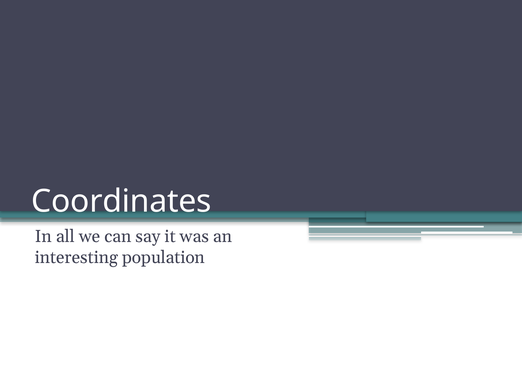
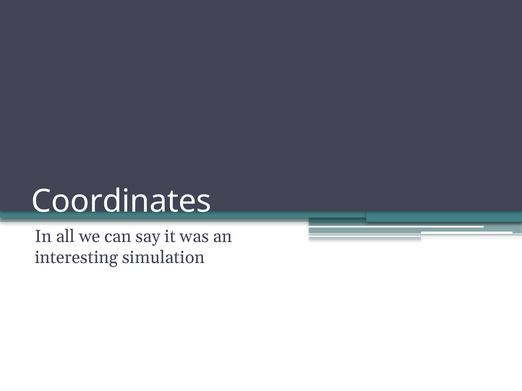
population: population -> simulation (163, 258)
